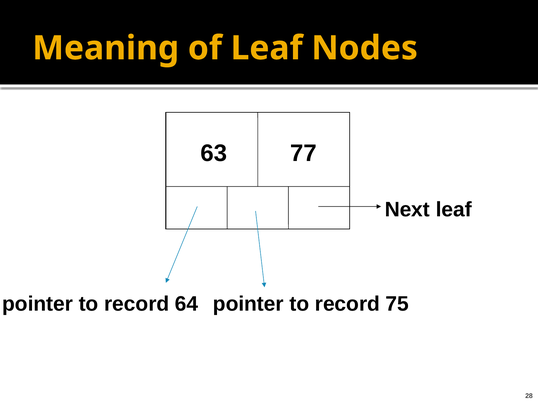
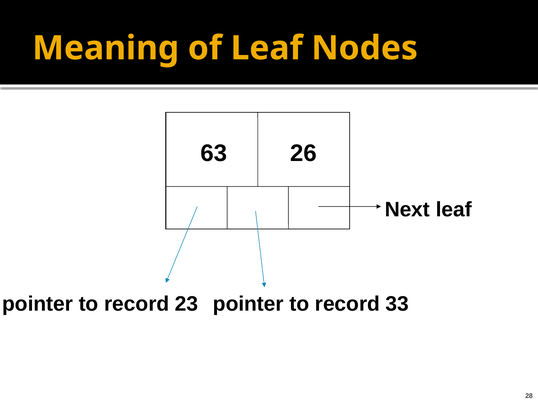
77: 77 -> 26 (304, 153)
64: 64 -> 23 (187, 304)
75: 75 -> 33 (397, 304)
